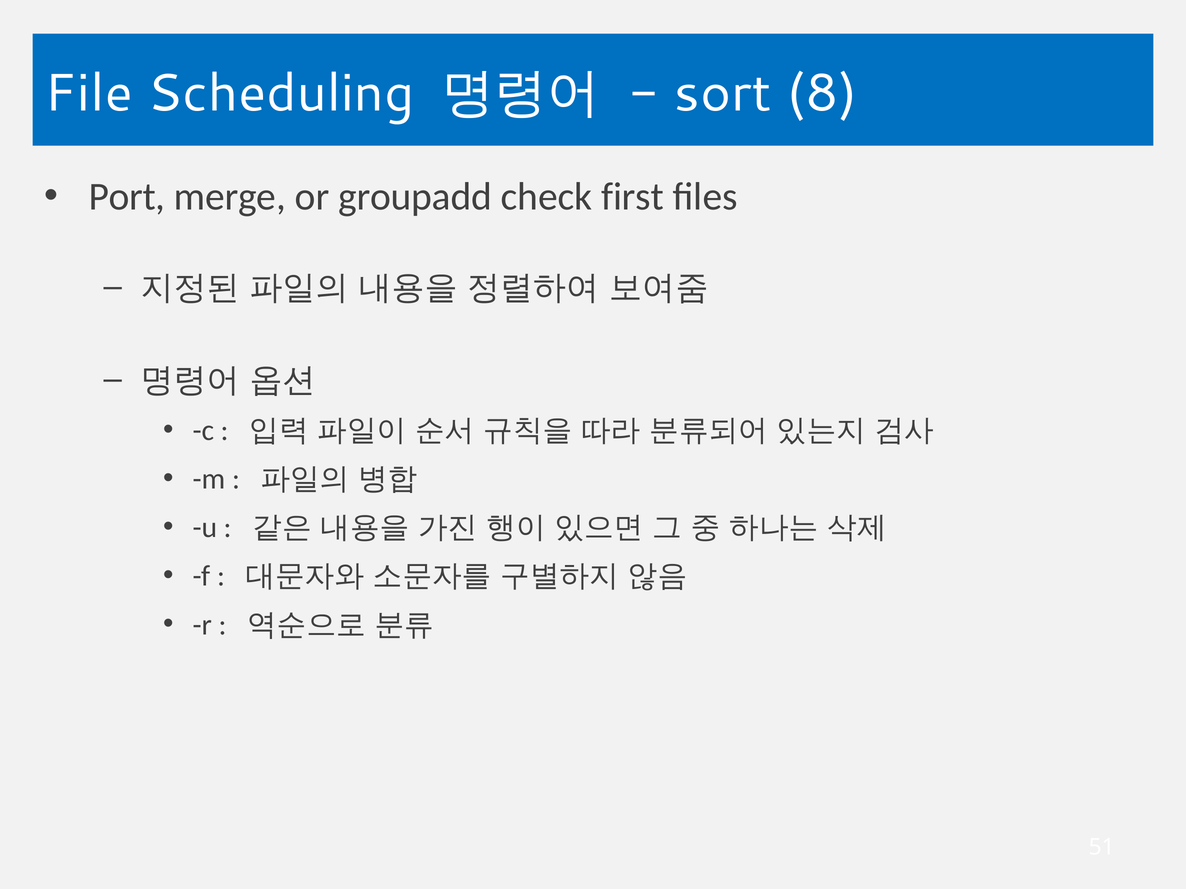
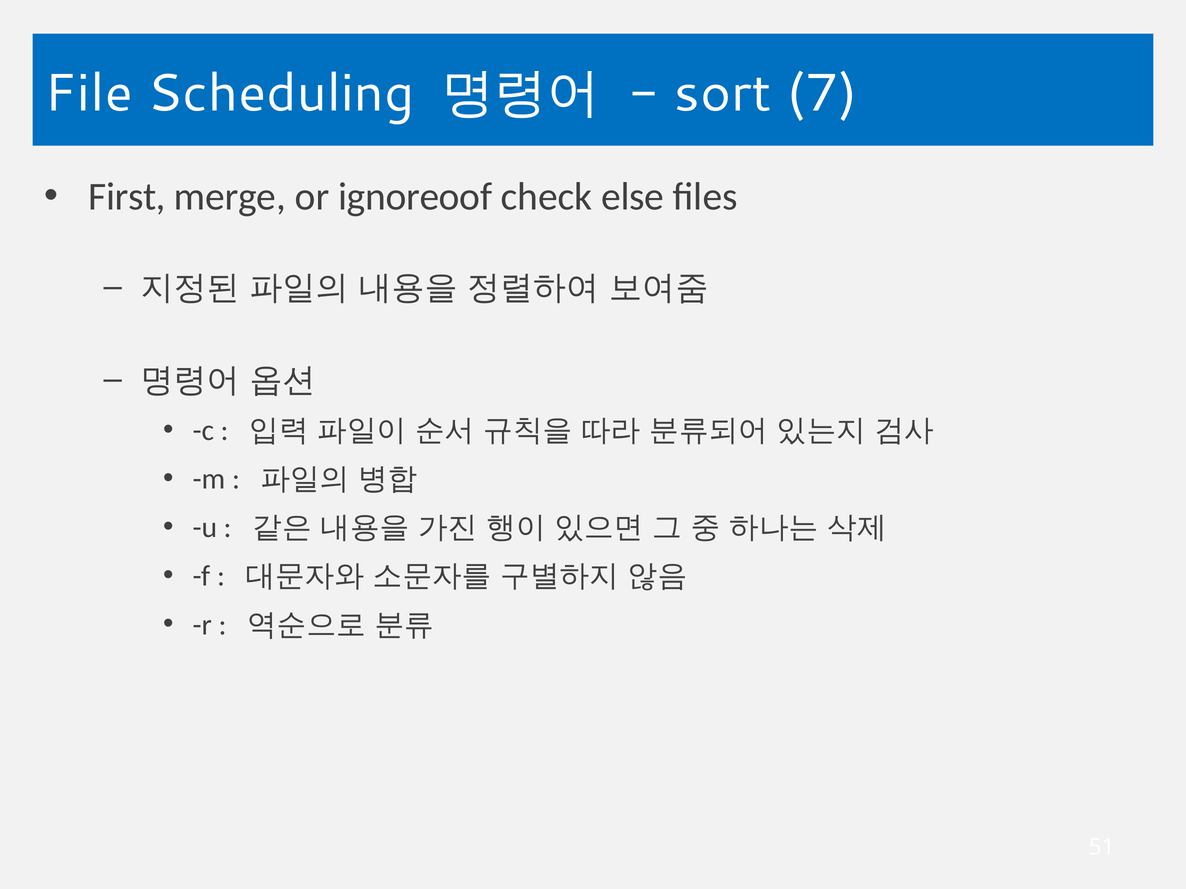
8: 8 -> 7 (822, 93)
Port: Port -> First (127, 197)
groupadd: groupadd -> ignoreoof (415, 197)
first: first -> else (633, 197)
